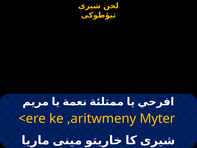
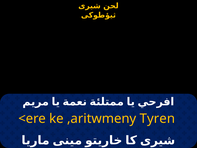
Myter: Myter -> Tyren (157, 118)
